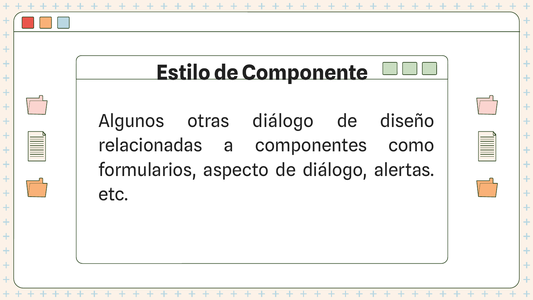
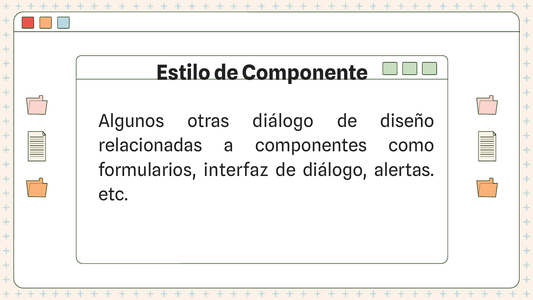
aspecto: aspecto -> interfaz (236, 170)
